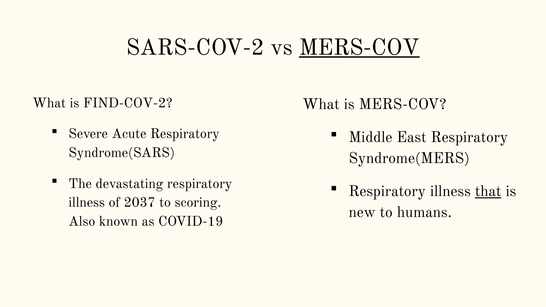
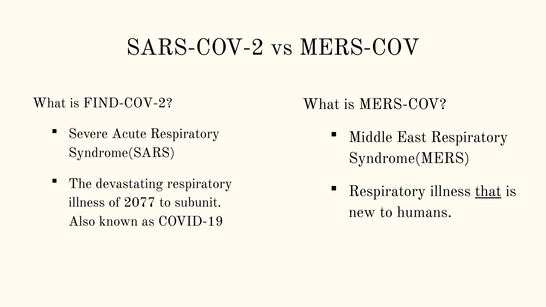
MERS-COV underline: present -> none (359, 47)
2037: 2037 -> 2077 (140, 203)
scoring: scoring -> subunit (198, 203)
